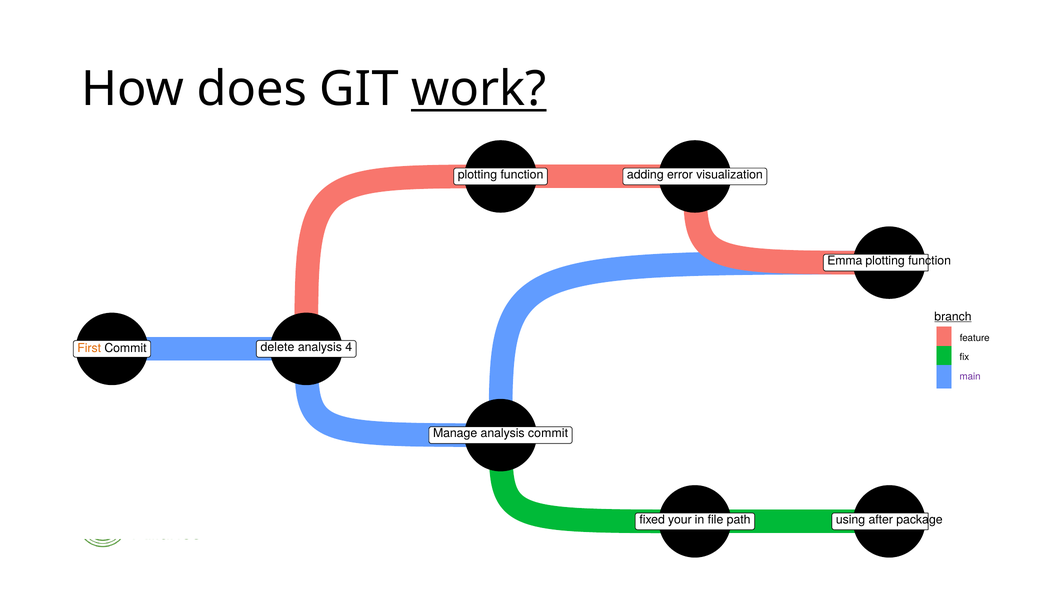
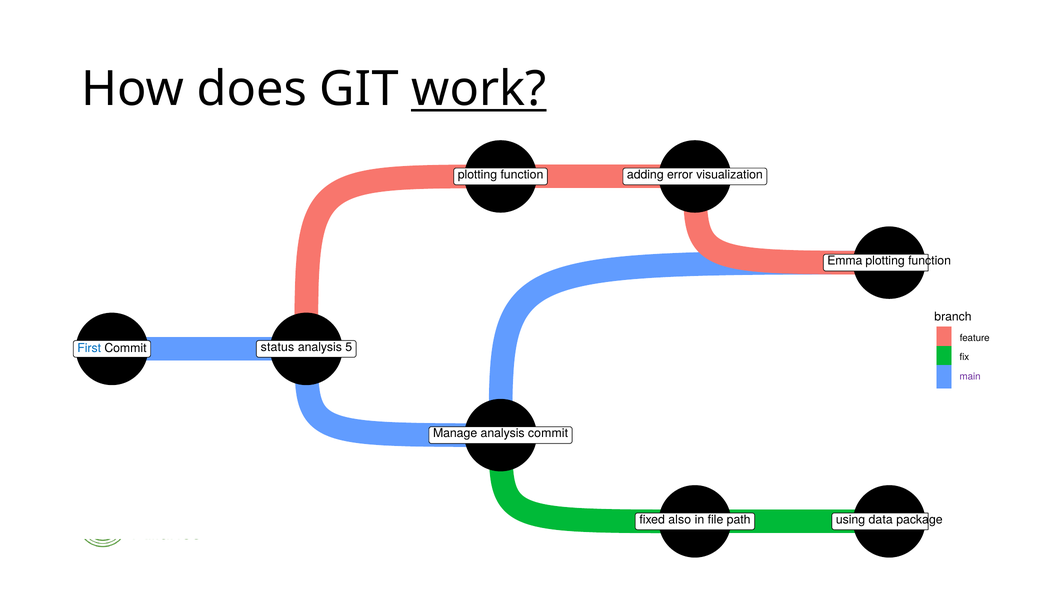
branch underline: present -> none (953, 317)
First colour: orange -> blue (89, 348)
delete: delete -> status (277, 347)
4: 4 -> 5 (349, 347)
your: your -> also (680, 520)
after: after -> data (881, 519)
